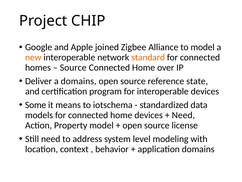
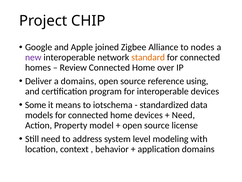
to model: model -> nodes (203, 47)
new colour: orange -> purple (33, 57)
Source: Source -> Review (73, 67)
state: state -> using (197, 81)
